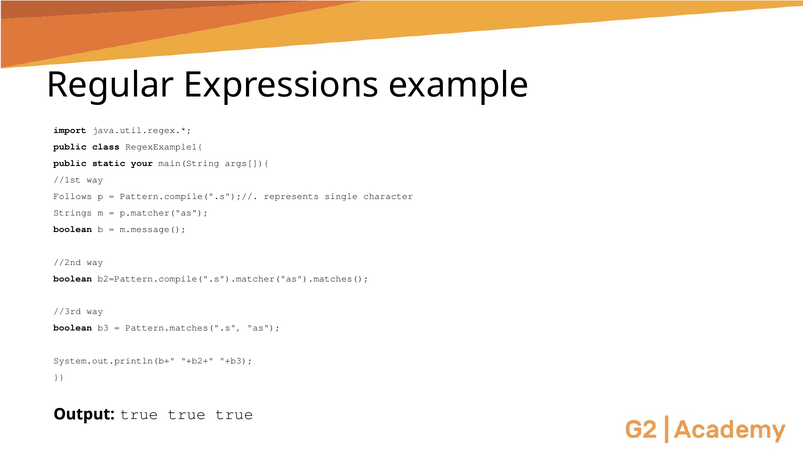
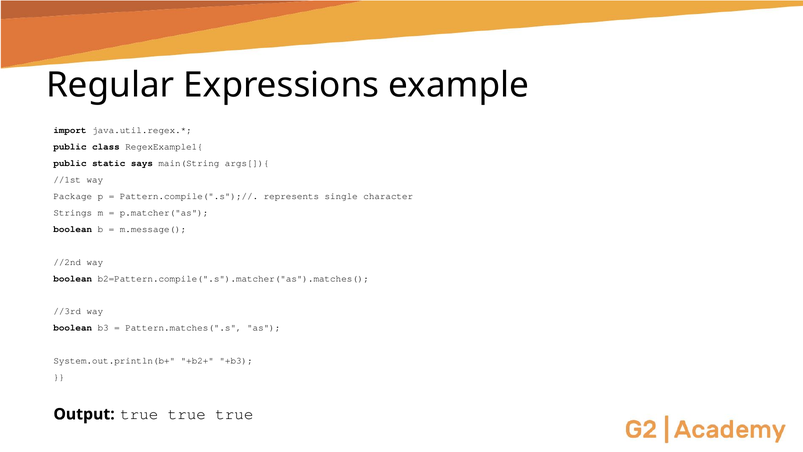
your: your -> says (142, 163)
Follows: Follows -> Package (73, 196)
